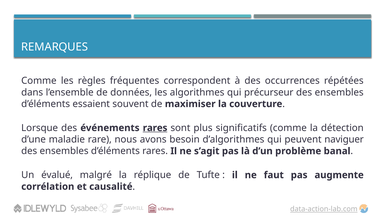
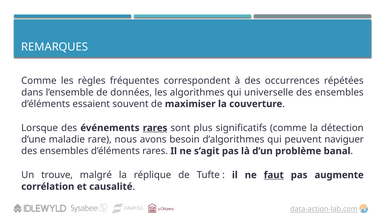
précurseur: précurseur -> universelle (269, 92)
évalué: évalué -> trouve (57, 175)
faut underline: none -> present (274, 175)
